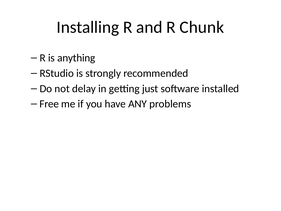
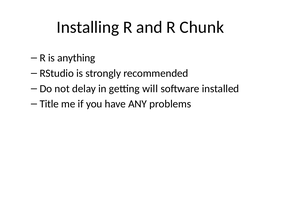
just: just -> will (150, 89)
Free: Free -> Title (49, 104)
